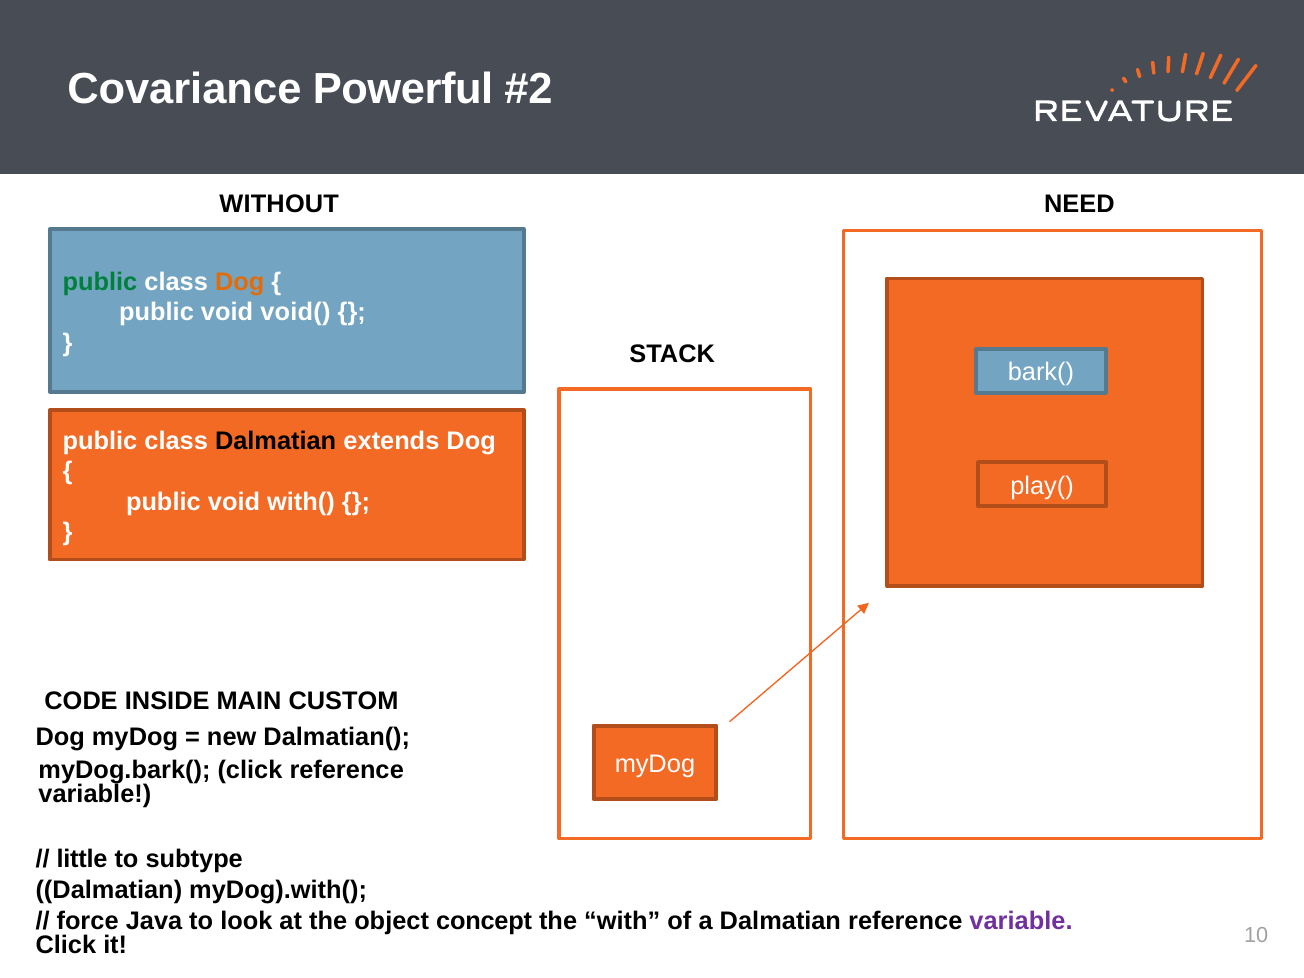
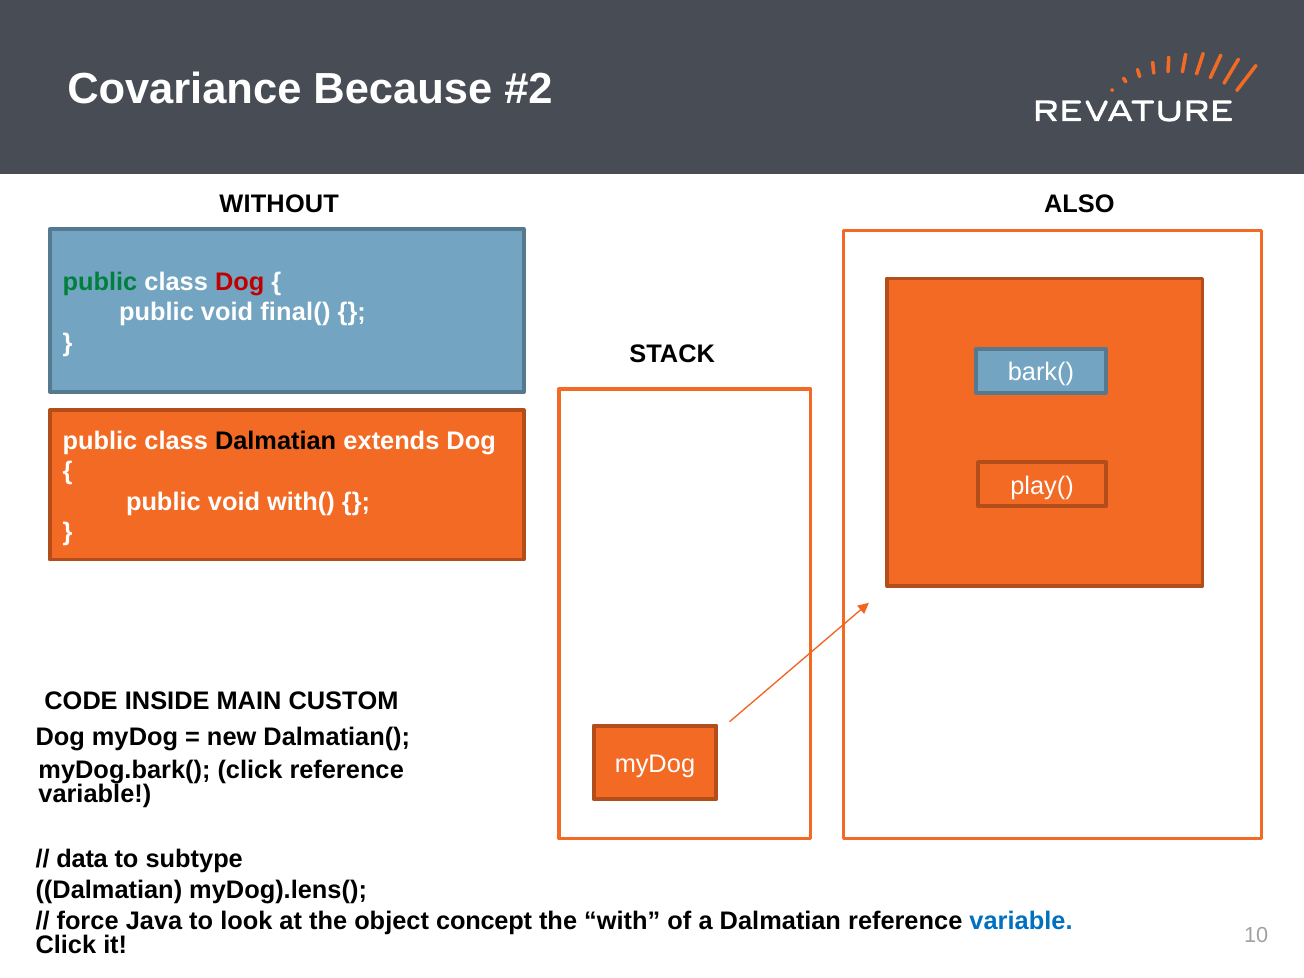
Powerful: Powerful -> Because (403, 90)
NEED: NEED -> ALSO (1079, 204)
Dog colour: orange -> red (240, 282)
void(: void( -> final( (295, 312)
little: little -> data (82, 860)
myDog).with(: myDog).with( -> myDog).lens( (278, 890)
variable colour: purple -> blue (1021, 921)
